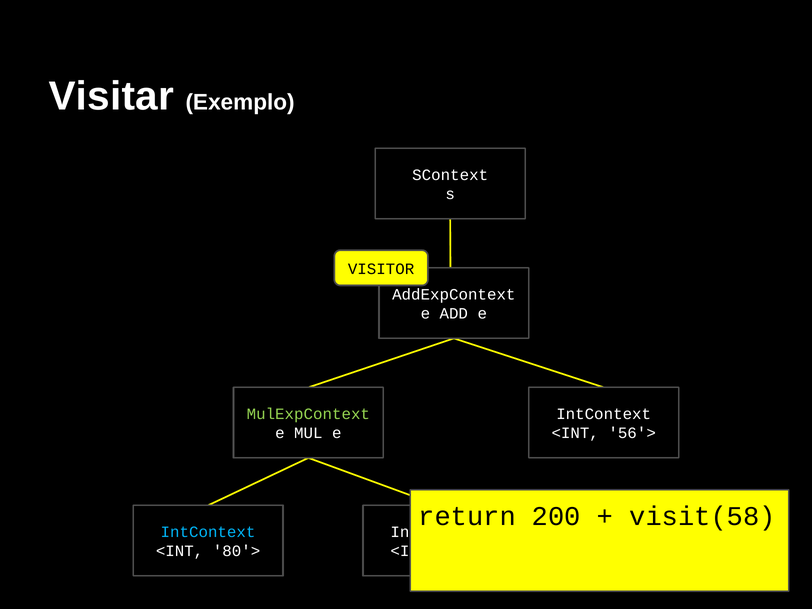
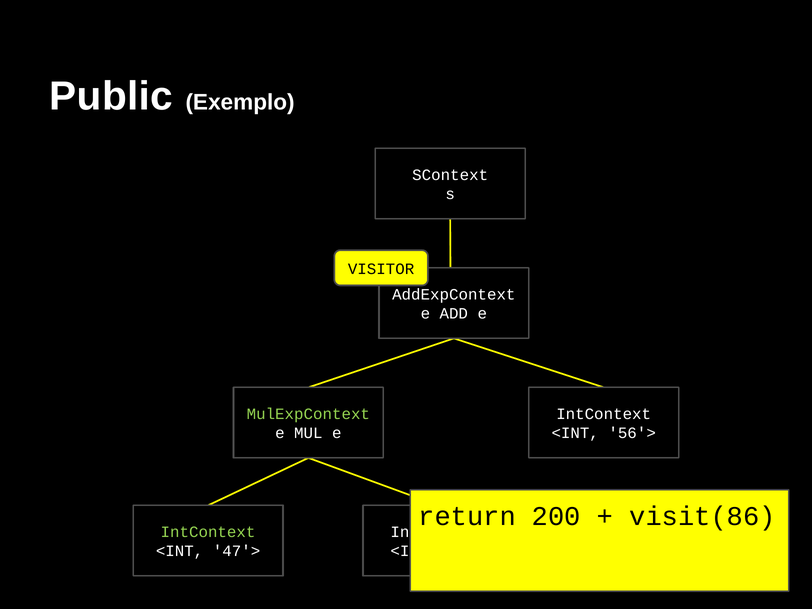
Visitar: Visitar -> Public (111, 96)
visit(58: visit(58 -> visit(86 (703, 516)
IntContext colour: light blue -> light green (208, 532)
80'>: 80'> -> 47'> (237, 551)
